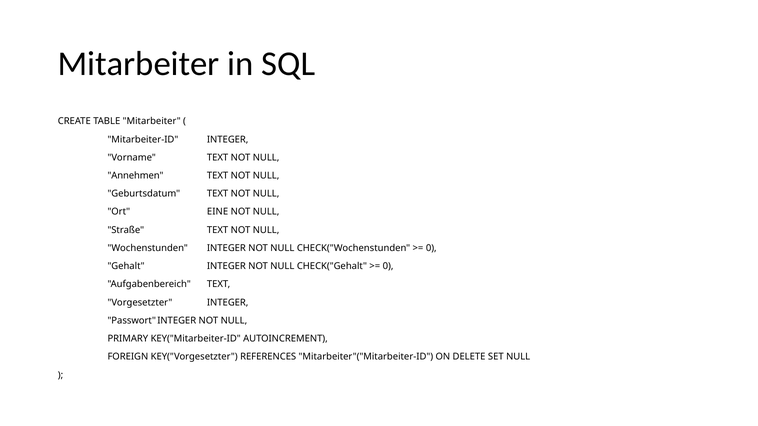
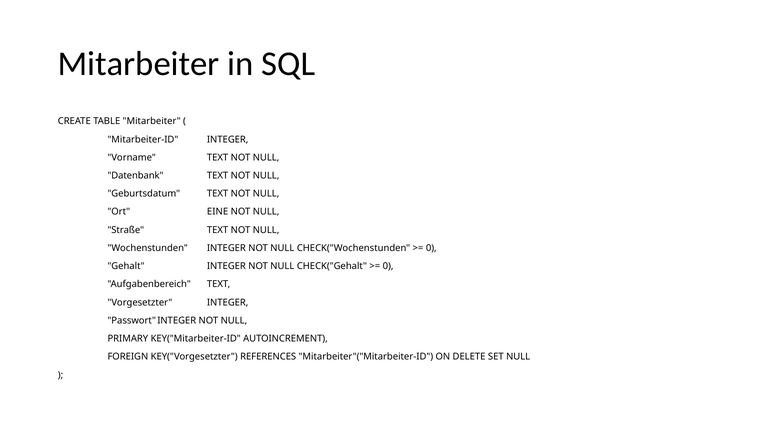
Annehmen: Annehmen -> Datenbank (135, 176)
